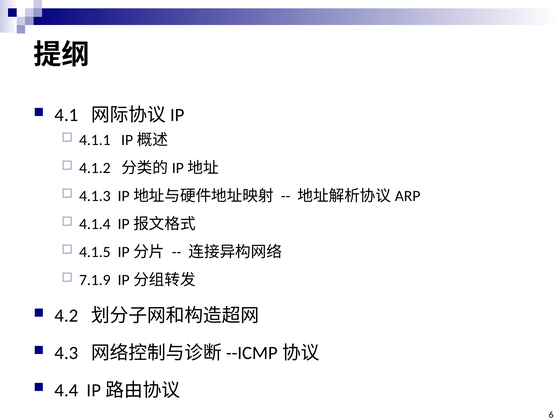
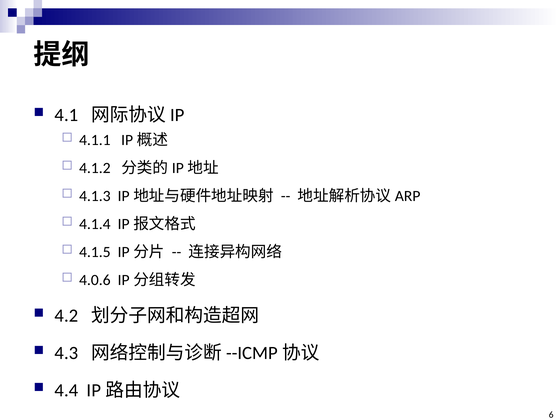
7.1.9: 7.1.9 -> 4.0.6 (95, 280)
